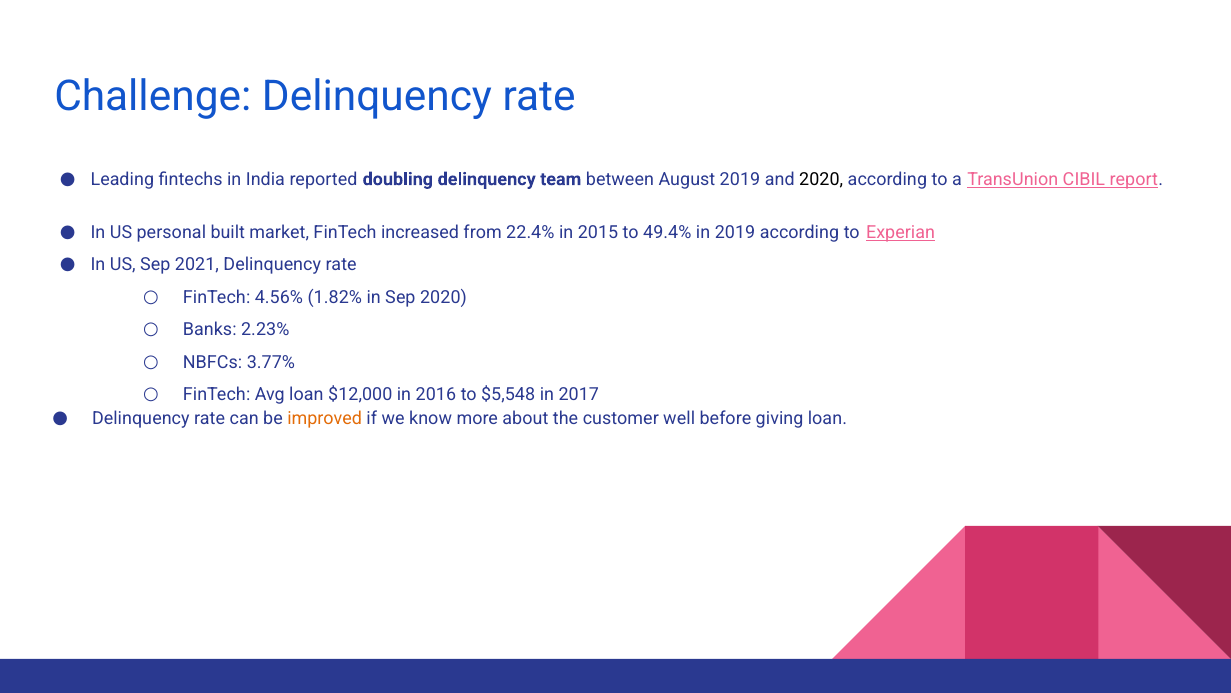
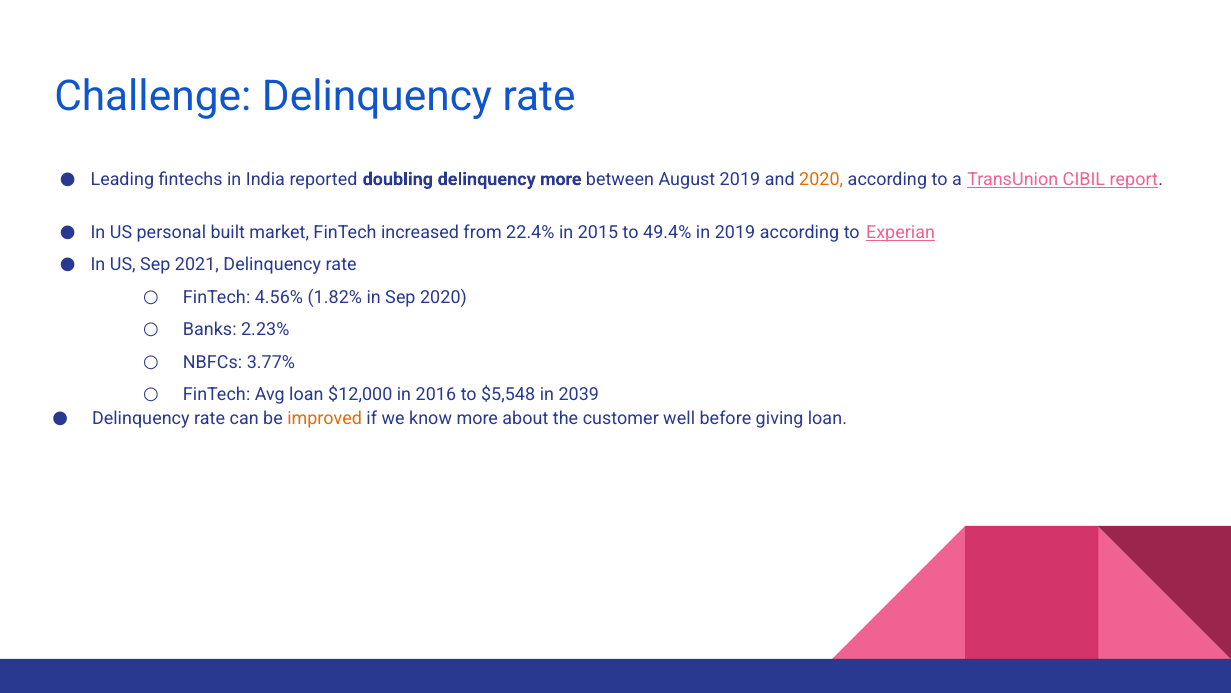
delinquency team: team -> more (561, 179)
2020 colour: black -> orange (821, 179)
2017: 2017 -> 2039 (579, 394)
